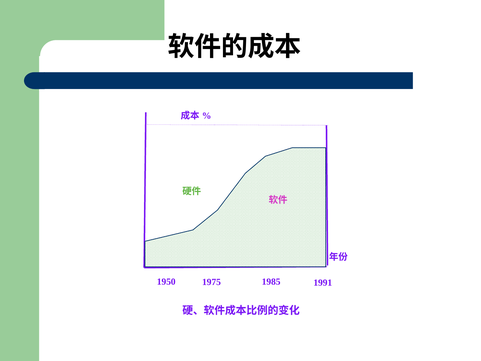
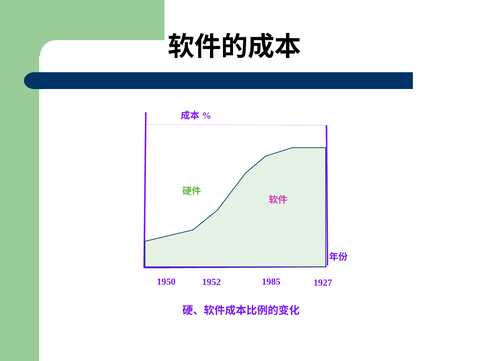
1975: 1975 -> 1952 (212, 282)
1991: 1991 -> 1927 (323, 283)
